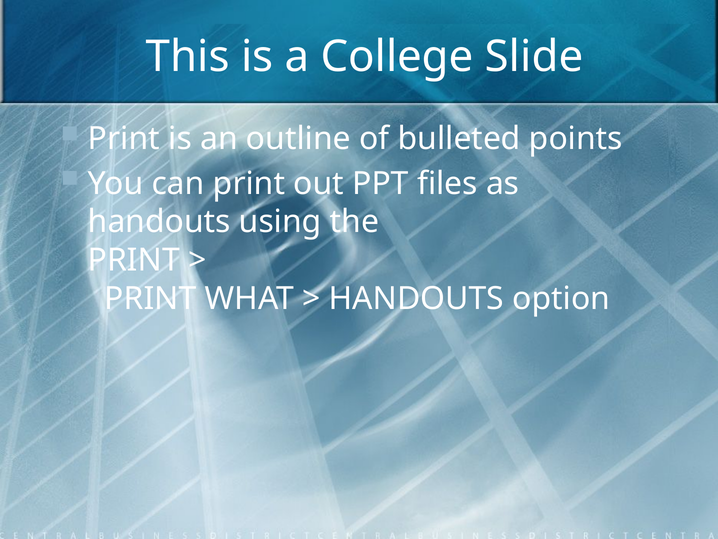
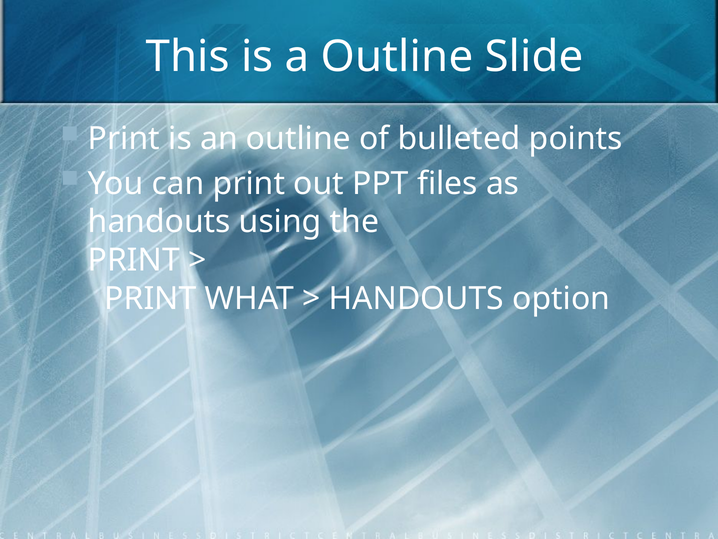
a College: College -> Outline (397, 57)
